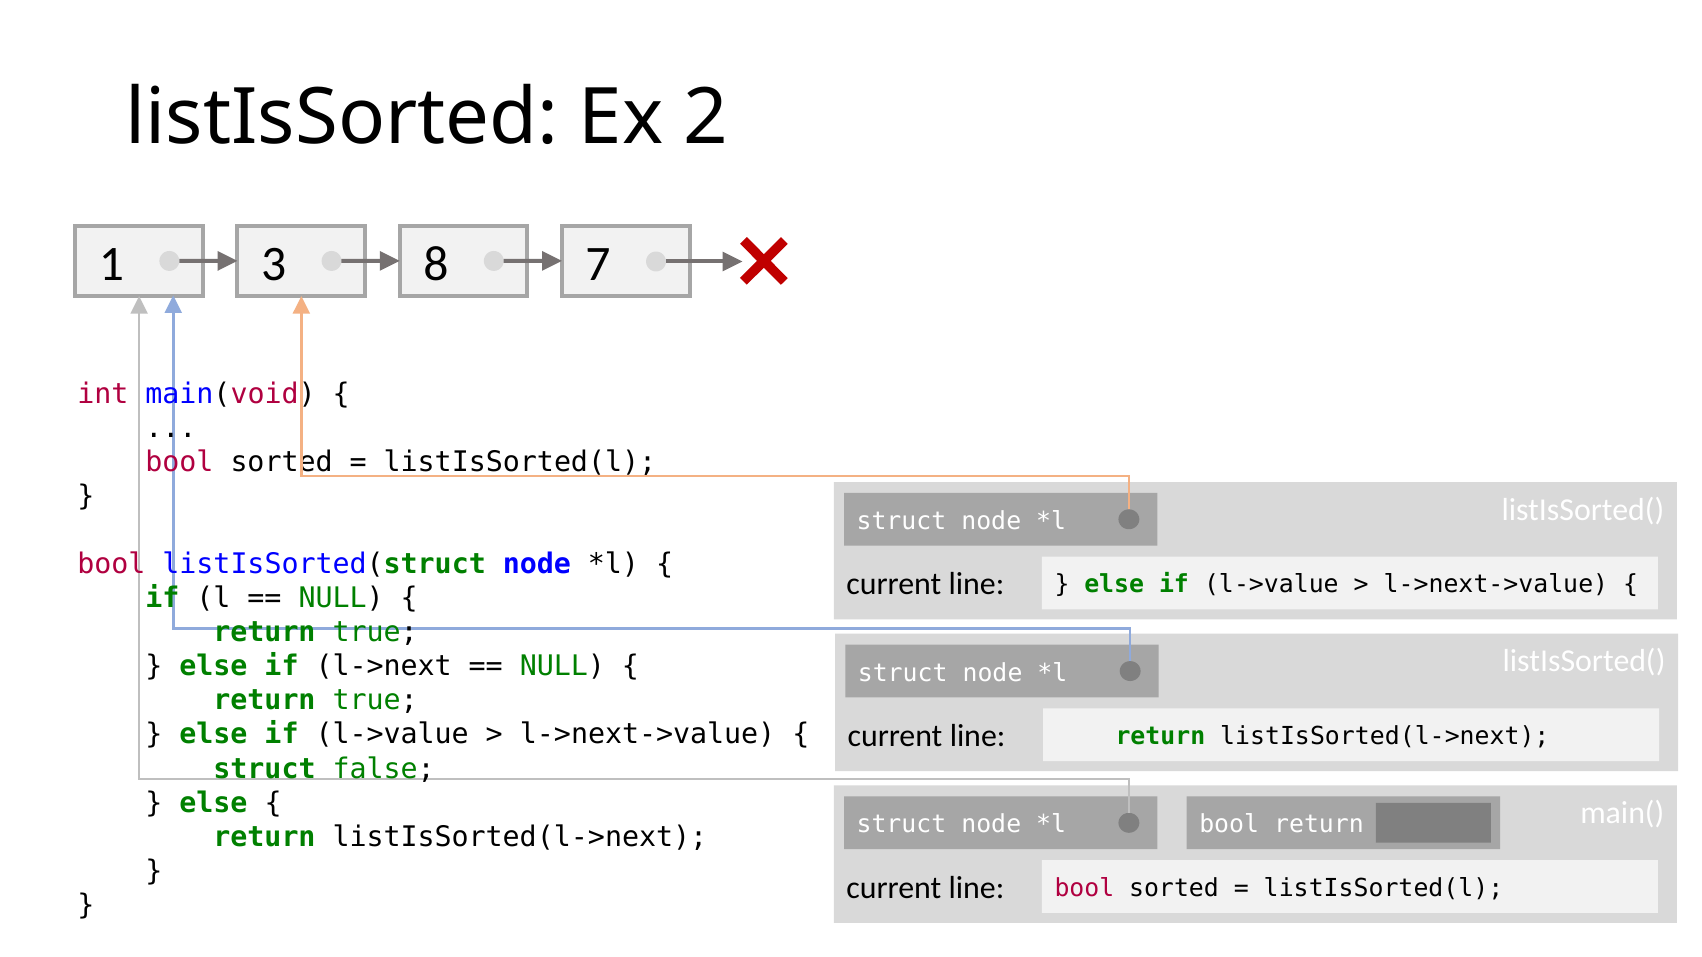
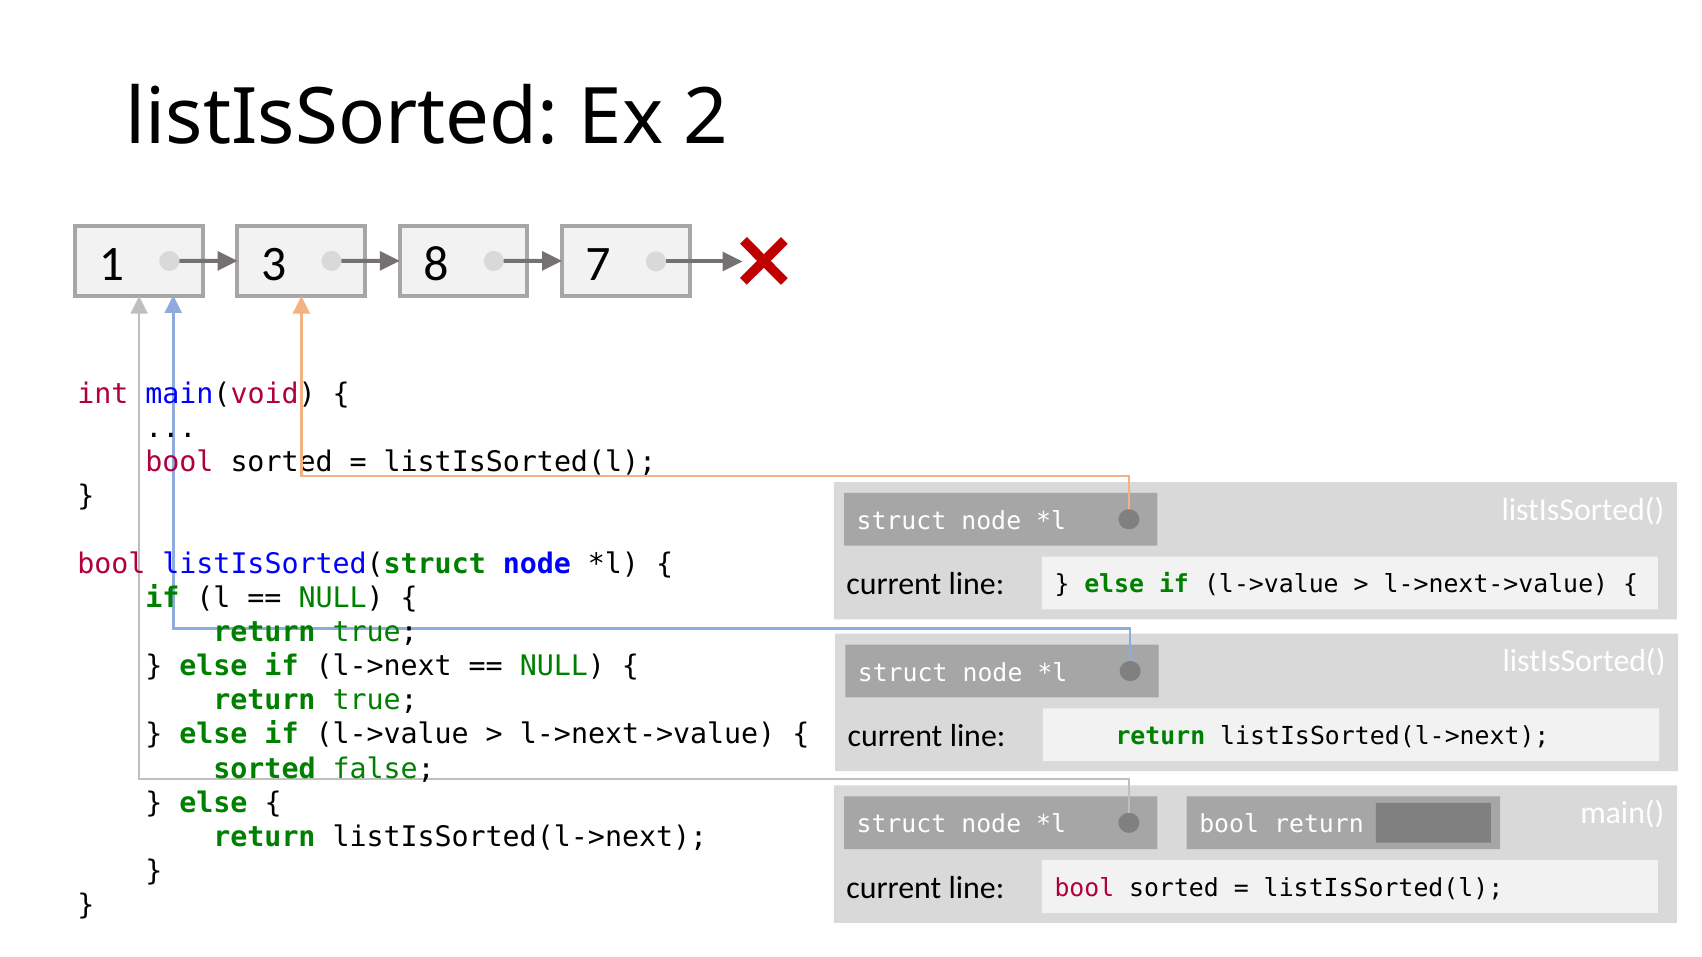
struct: struct -> sorted (265, 769)
